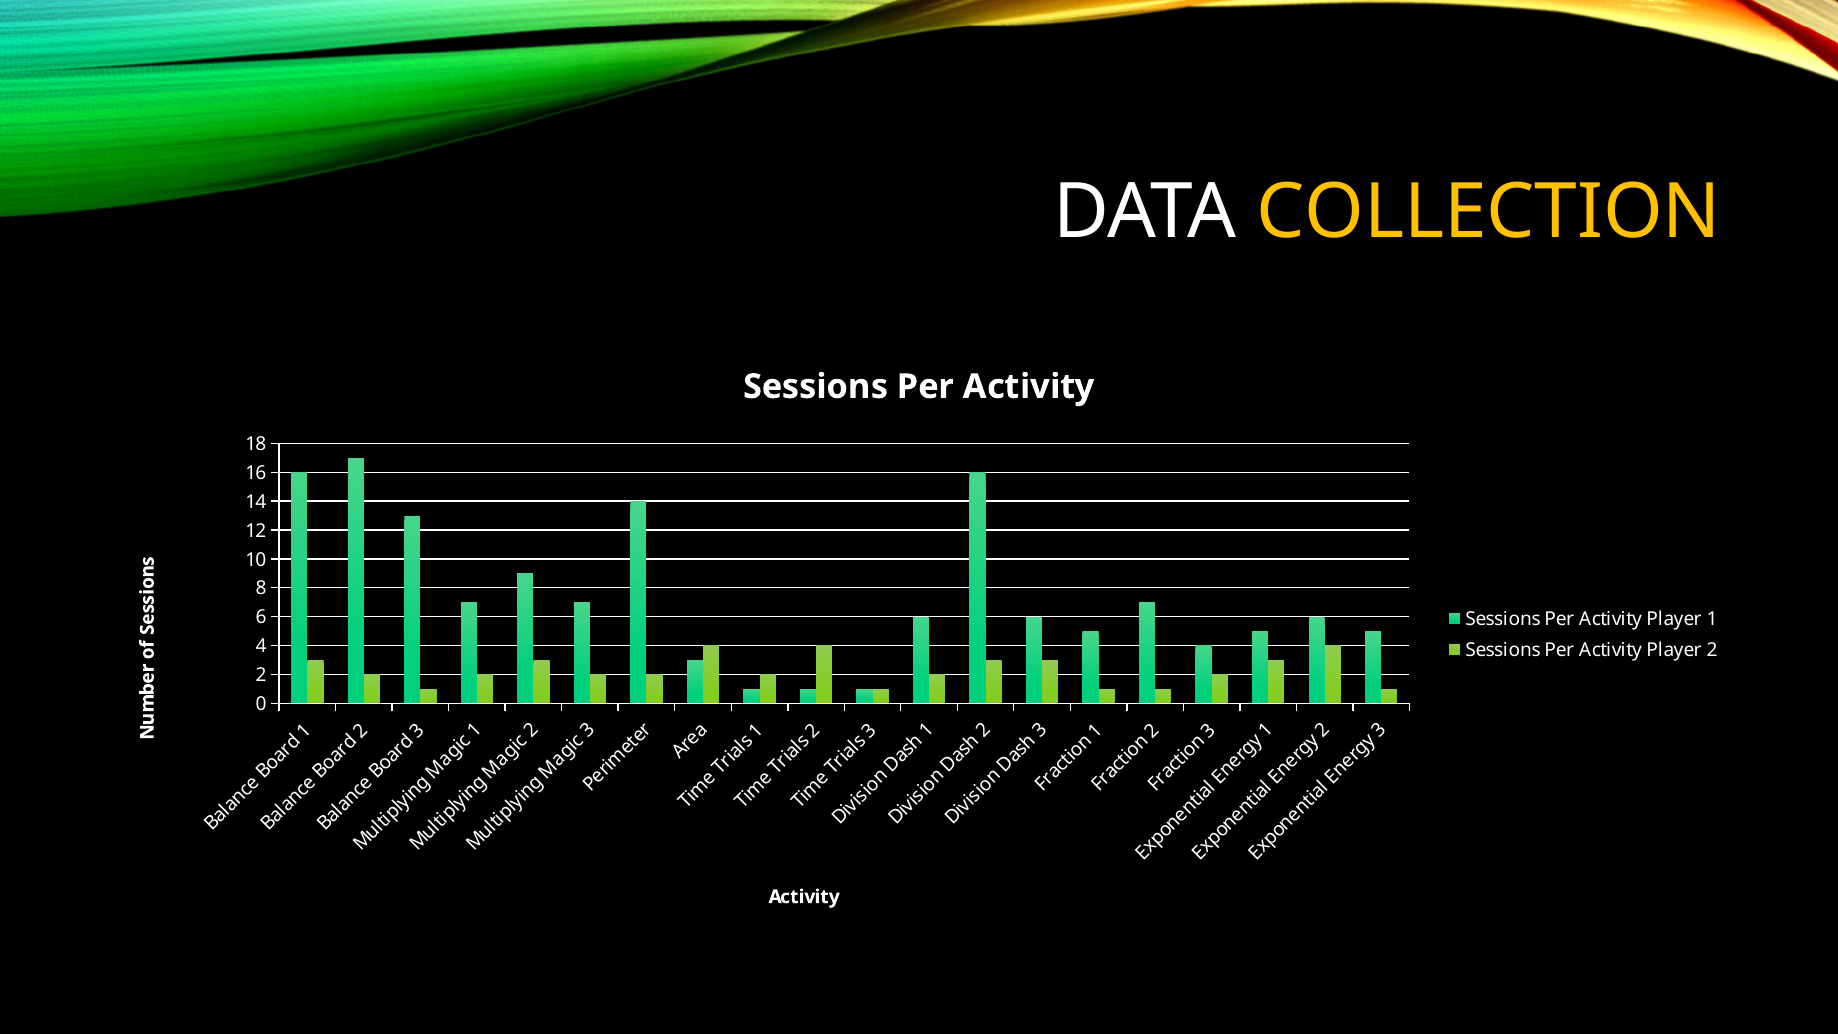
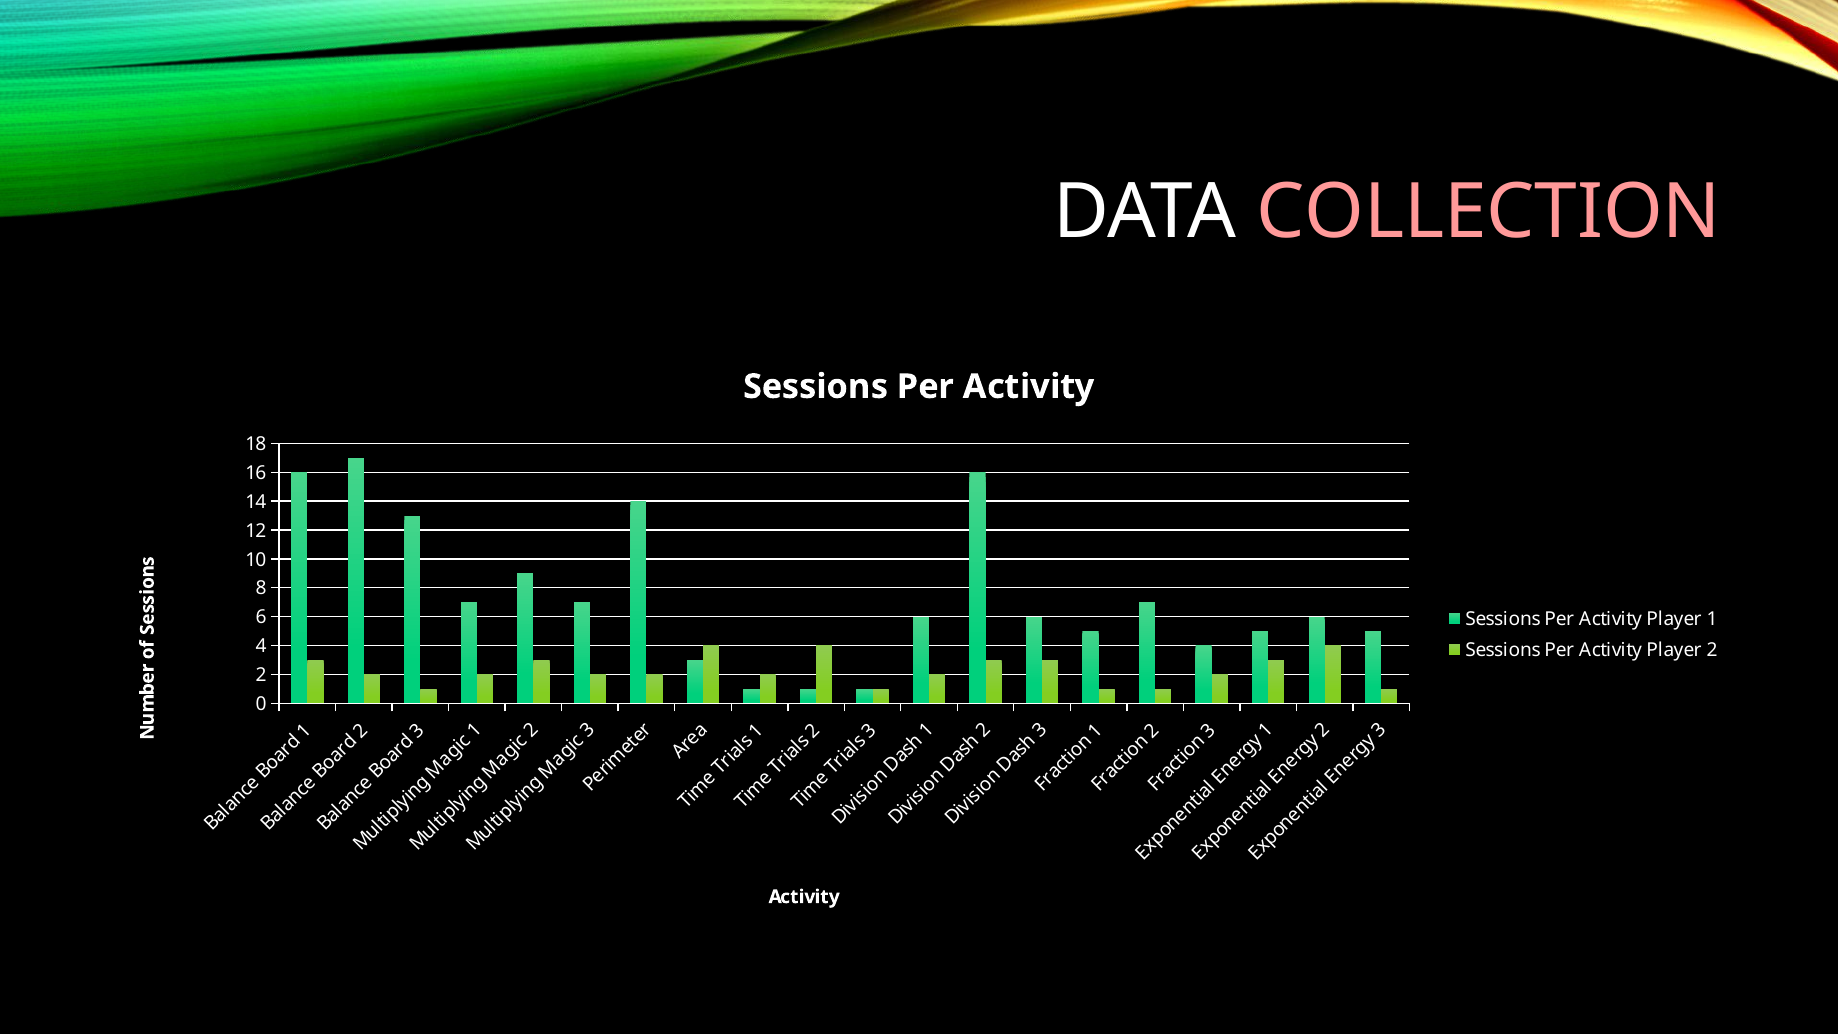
COLLECTION colour: yellow -> pink (1489, 212)
